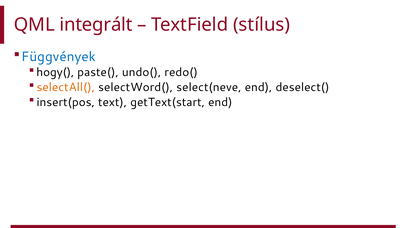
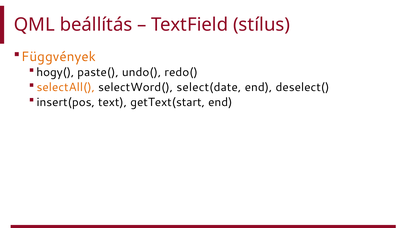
integrált: integrált -> beállítás (96, 25)
Függvények colour: blue -> orange (59, 57)
select(neve: select(neve -> select(date (209, 87)
